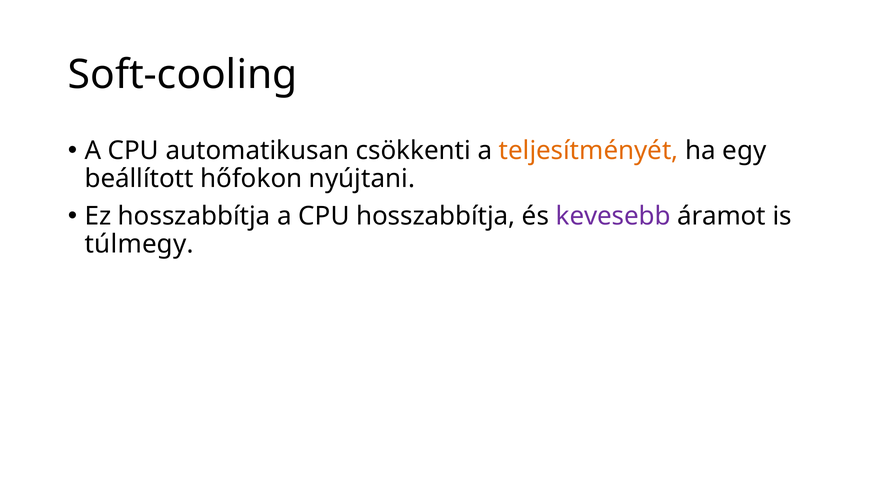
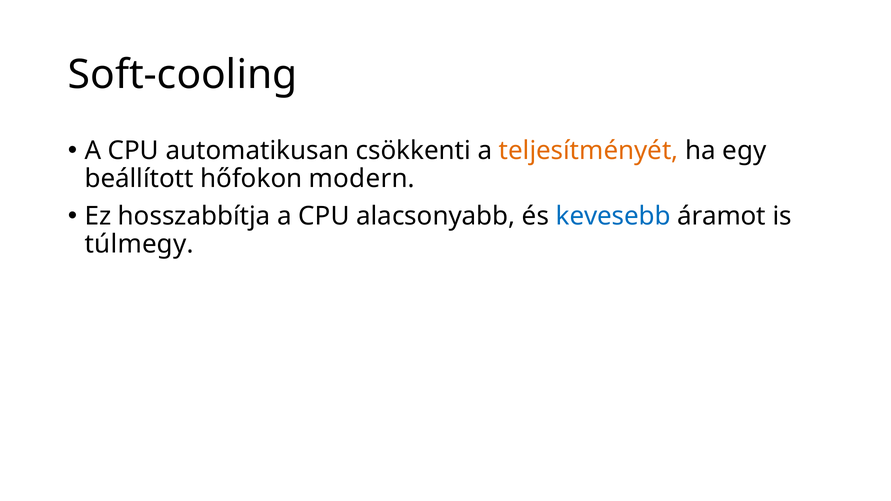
nyújtani: nyújtani -> modern (362, 179)
CPU hosszabbítja: hosszabbítja -> alacsonyabb (436, 216)
kevesebb colour: purple -> blue (613, 216)
